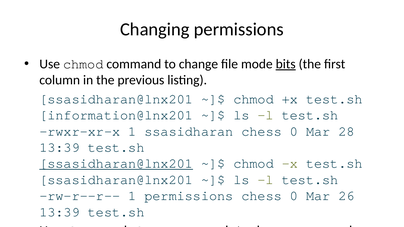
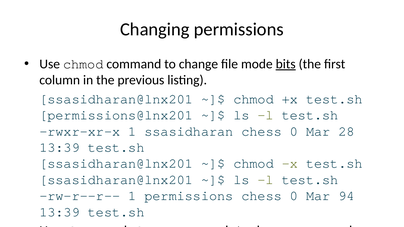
information@lnx201: information@lnx201 -> permissions@lnx201 (116, 115)
ssasidharan@lnx201 underline: present -> none (116, 164)
26: 26 -> 94 (347, 196)
